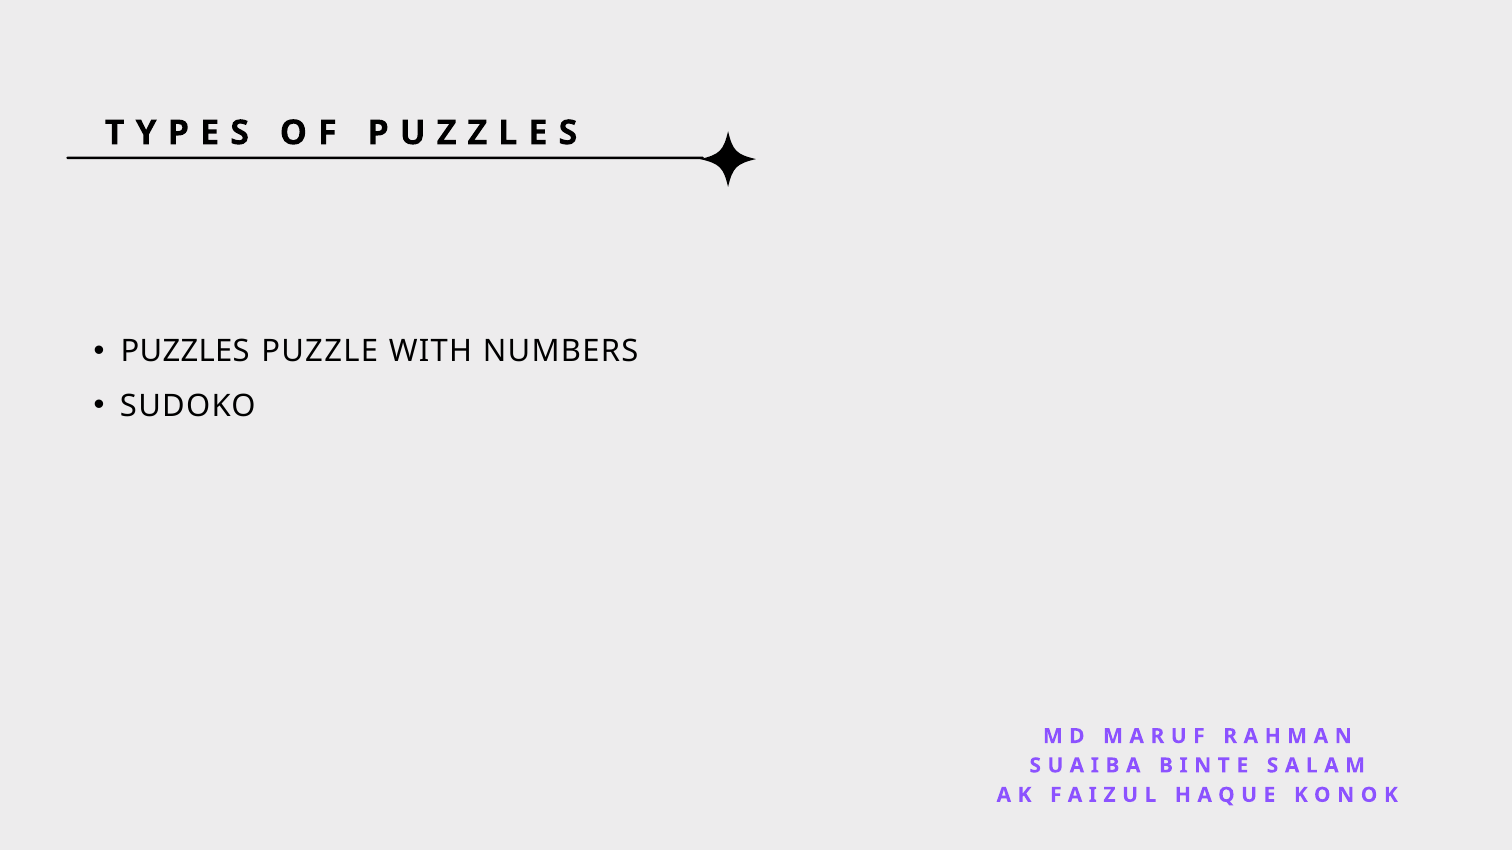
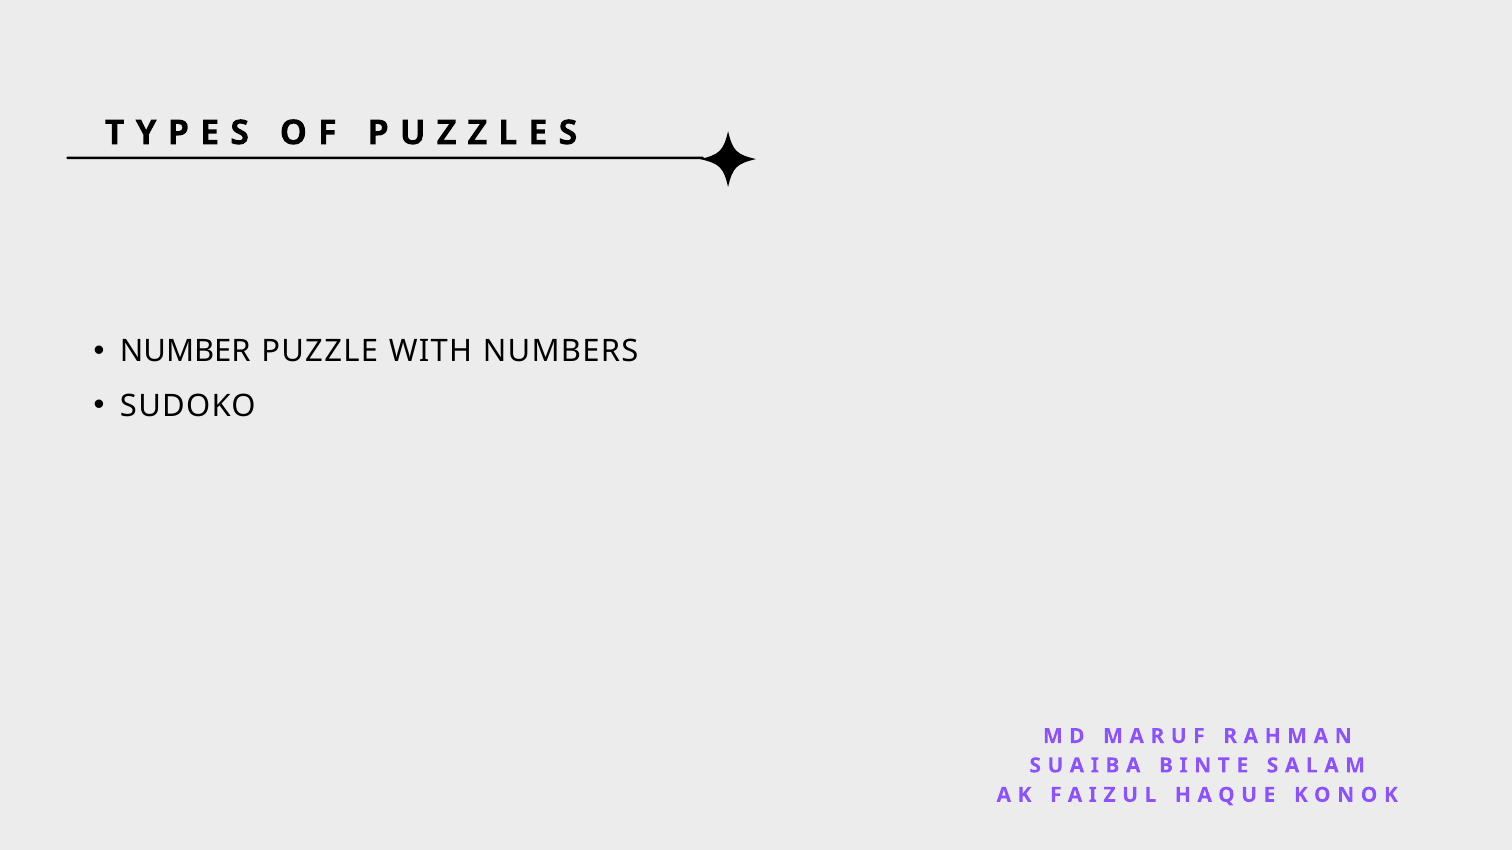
PUZZLES: PUZZLES -> NUMBER (185, 352)
